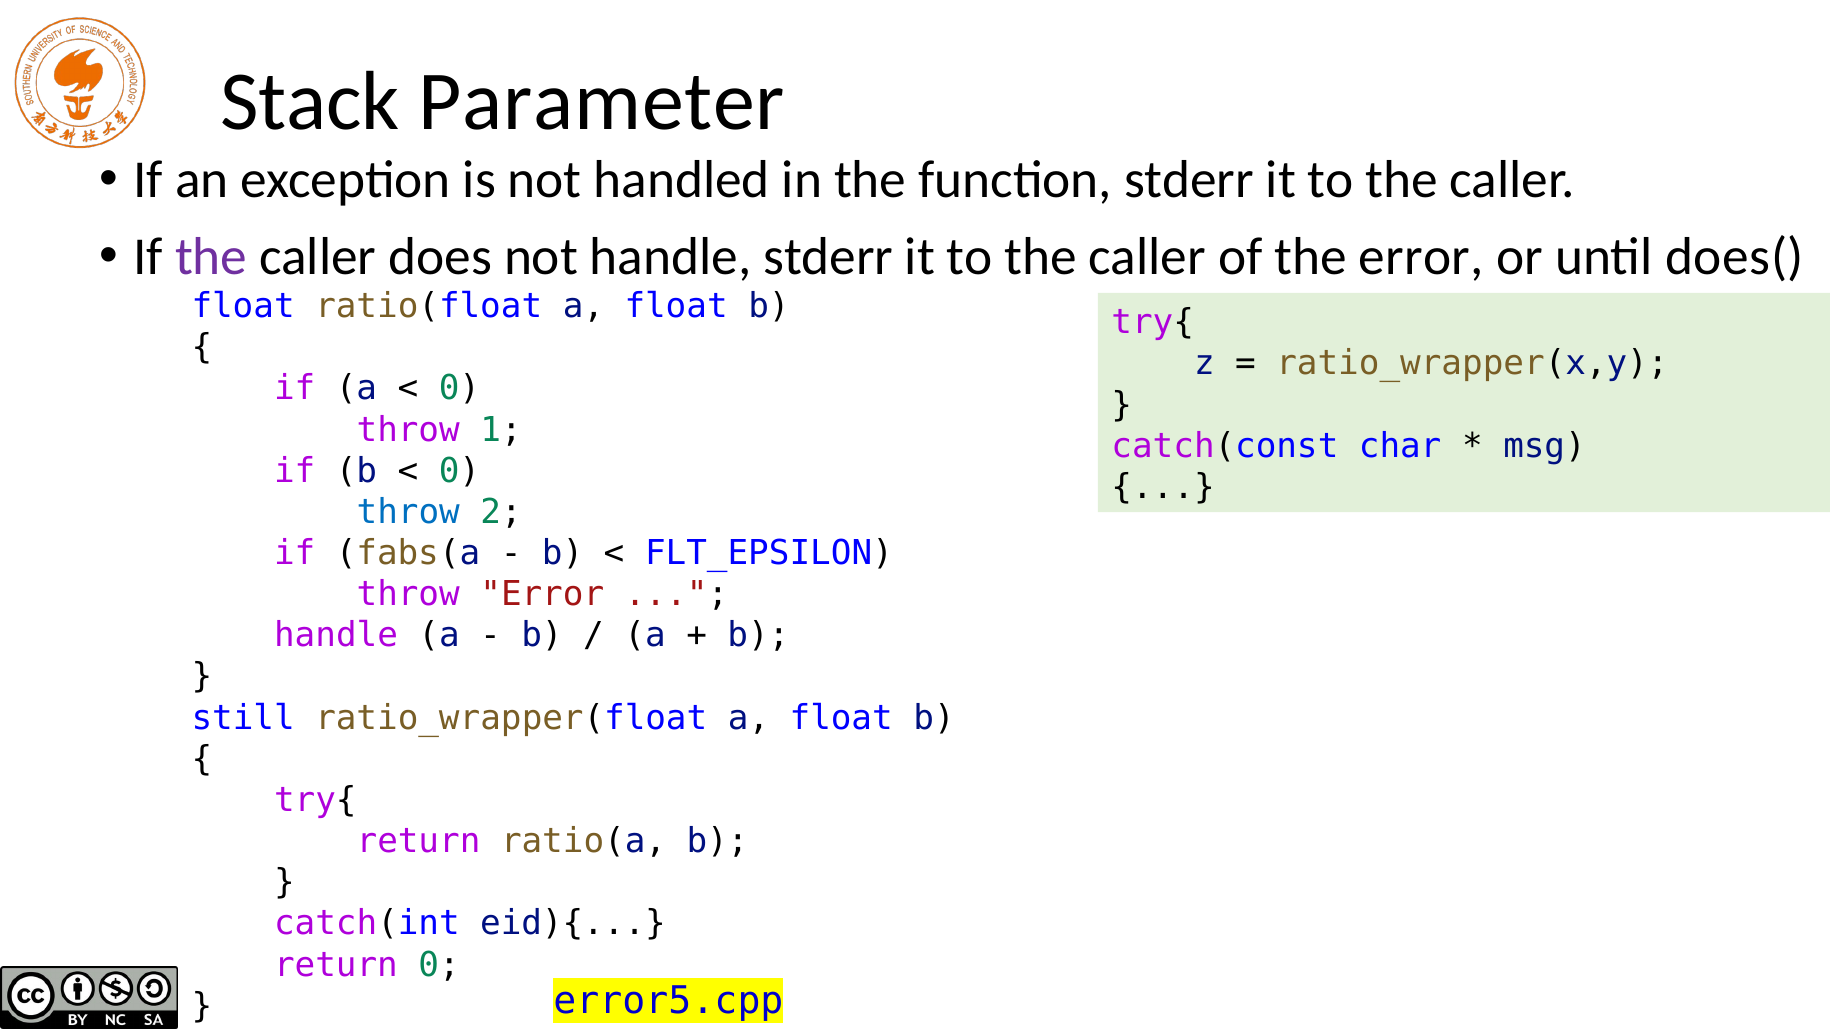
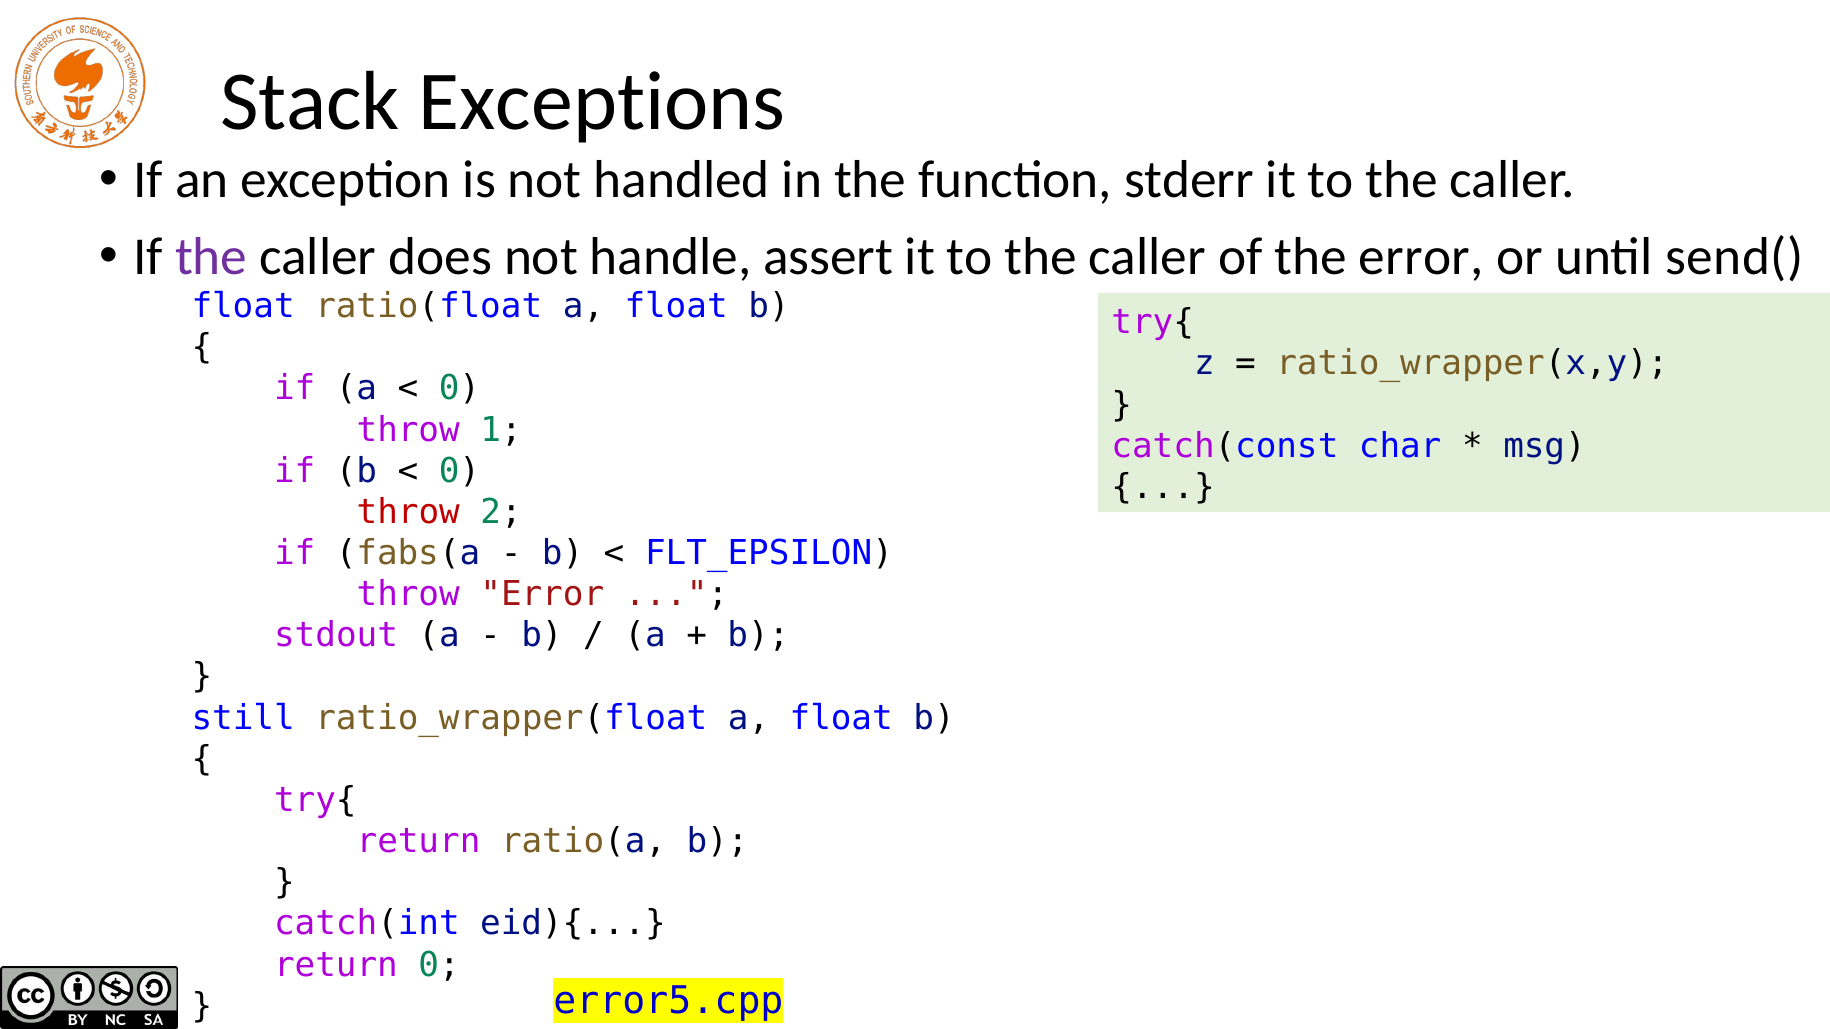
Parameter: Parameter -> Exceptions (602, 102)
handle stderr: stderr -> assert (828, 257)
does(: does( -> send( (1735, 257)
throw colour: blue -> red (408, 512)
handle: handle -> stdout (336, 636)
